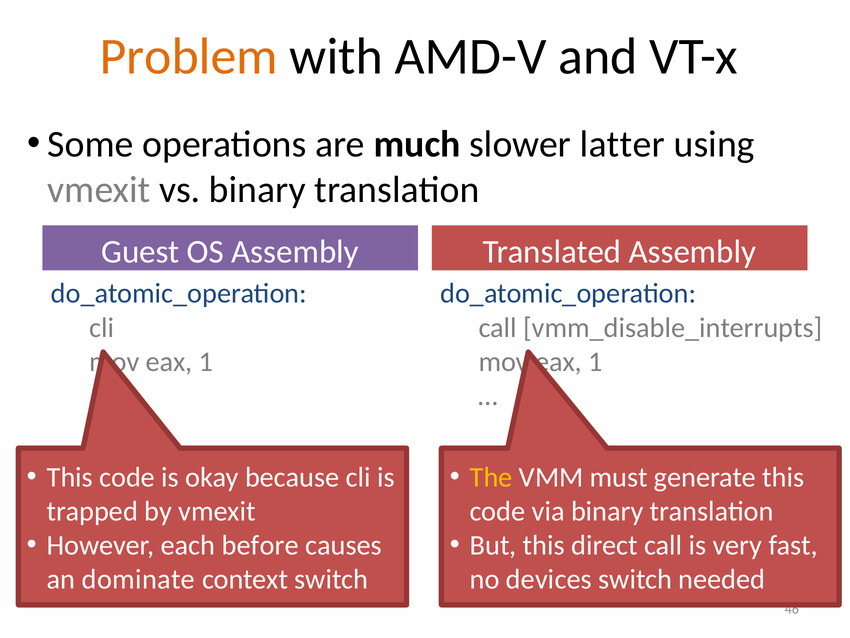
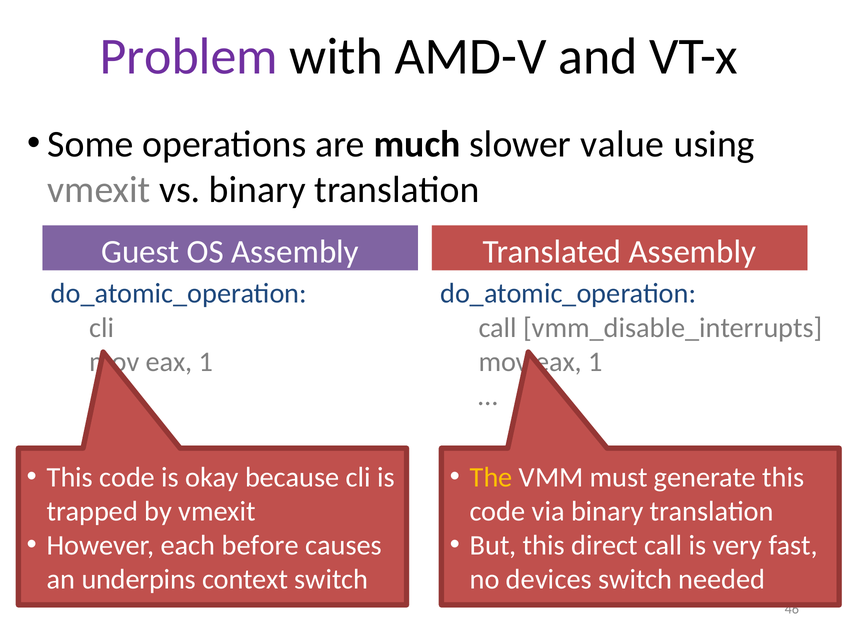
Problem colour: orange -> purple (189, 57)
latter: latter -> value (622, 144)
dominate: dominate -> underpins (139, 579)
